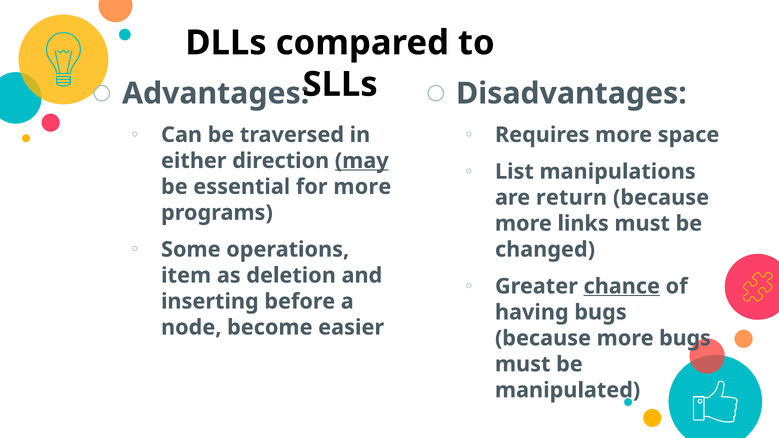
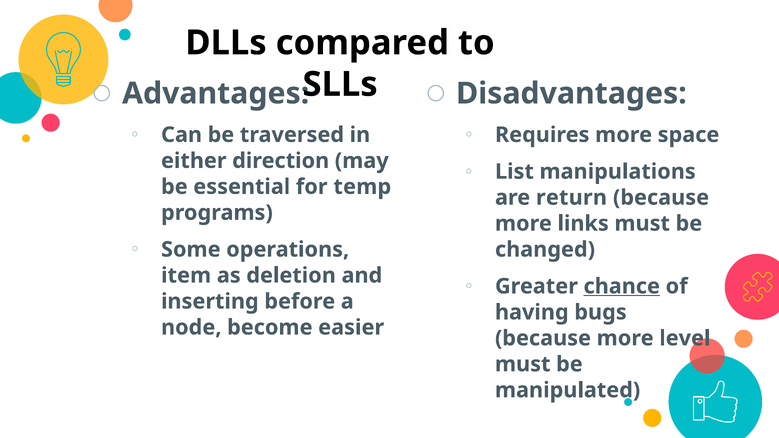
may underline: present -> none (362, 161)
for more: more -> temp (362, 187)
more bugs: bugs -> level (685, 338)
